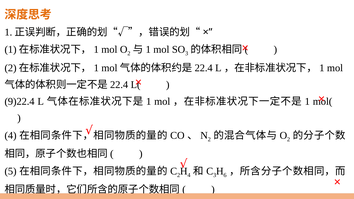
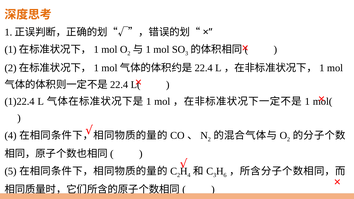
9)22.4: 9)22.4 -> 1)22.4 (20, 101)
